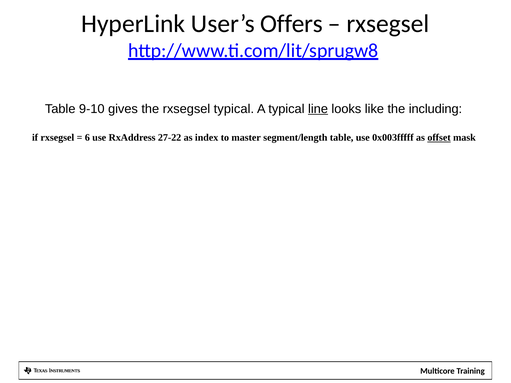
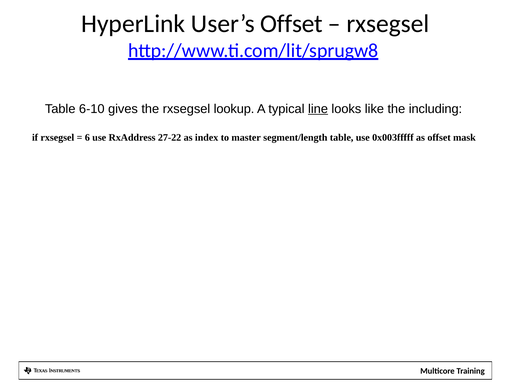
User’s Offers: Offers -> Offset (292, 24)
9-10: 9-10 -> 6-10 (92, 109)
rxsegsel typical: typical -> lookup (234, 109)
offset underline: present -> none (439, 138)
